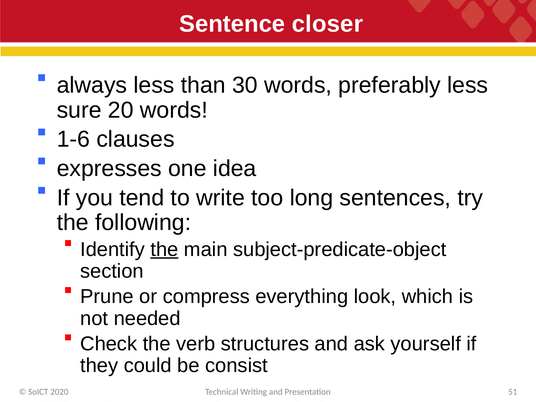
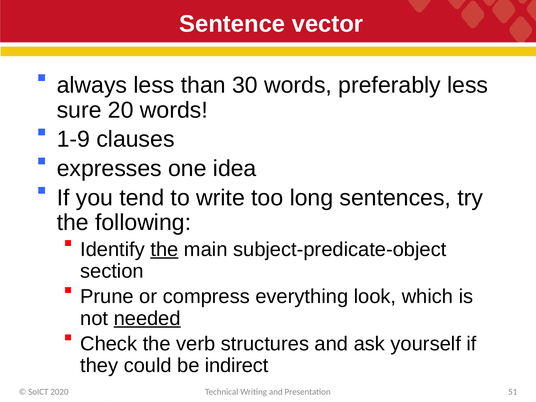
closer: closer -> vector (328, 24)
1-6: 1-6 -> 1-9 (73, 139)
needed underline: none -> present (147, 318)
consist: consist -> indirect (237, 366)
